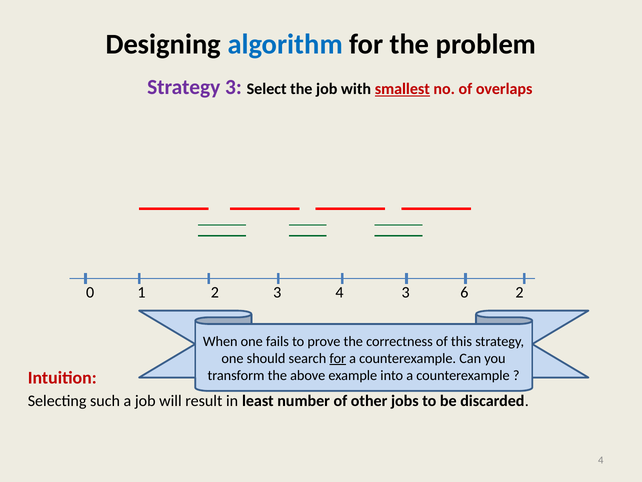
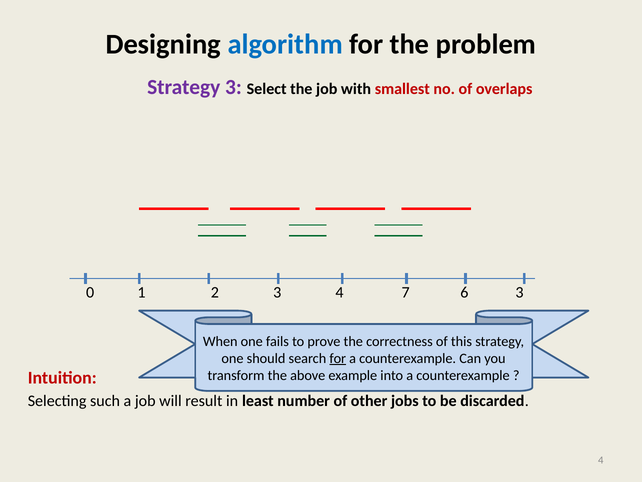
smallest underline: present -> none (402, 89)
4 3: 3 -> 7 (406, 292)
6 2: 2 -> 3 (520, 292)
